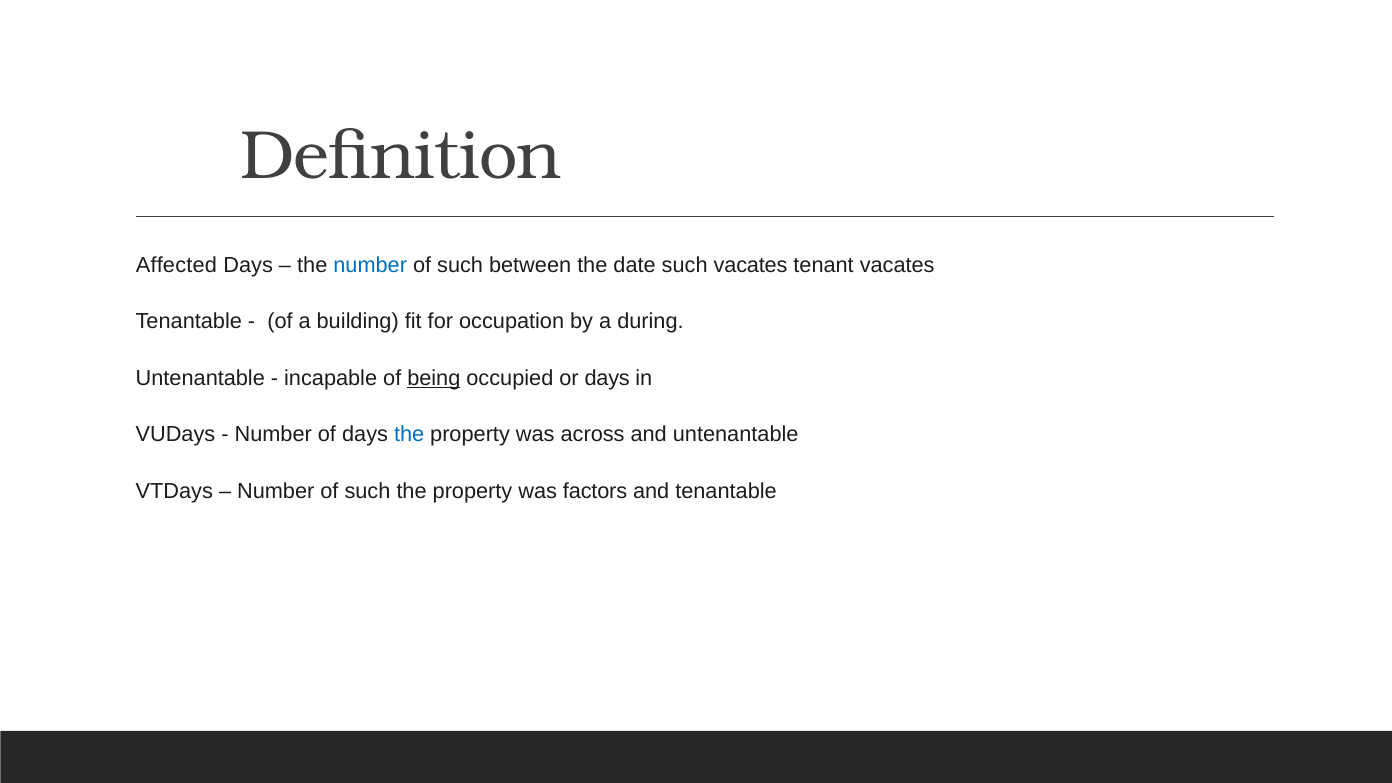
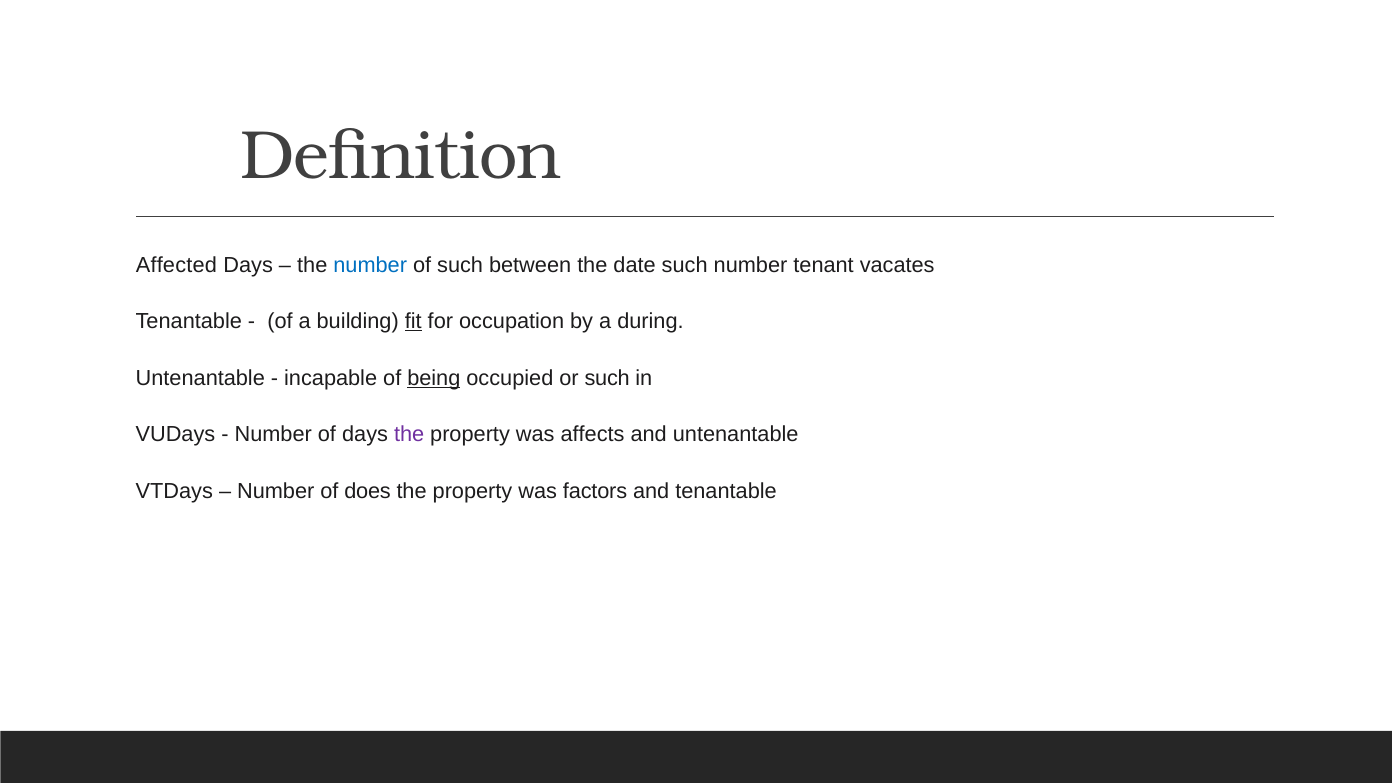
such vacates: vacates -> number (751, 265)
fit underline: none -> present (413, 321)
or days: days -> such (607, 378)
the colour: blue -> purple (409, 435)
across: across -> affects (593, 435)
such: such -> does (368, 491)
